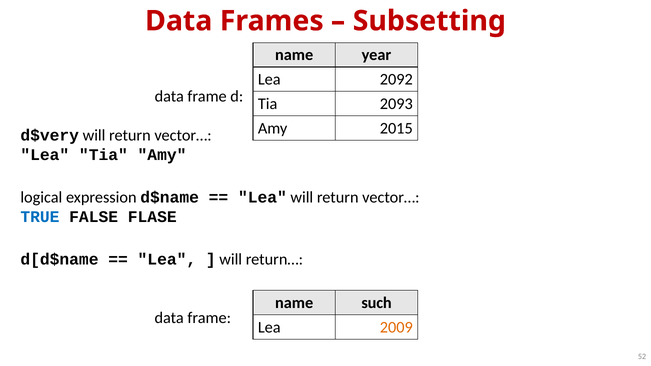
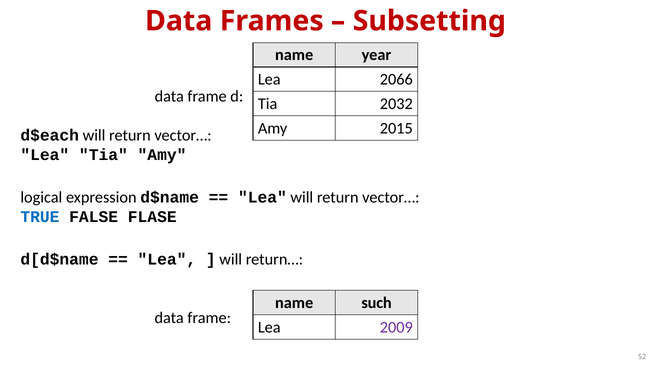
2092: 2092 -> 2066 (396, 80)
2093: 2093 -> 2032 (396, 104)
d$very: d$very -> d$each (50, 136)
2009 colour: orange -> purple (396, 327)
